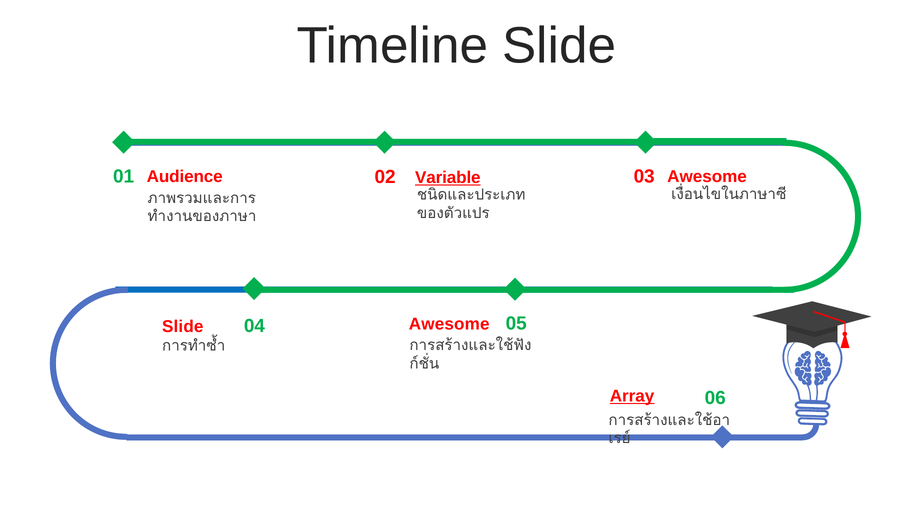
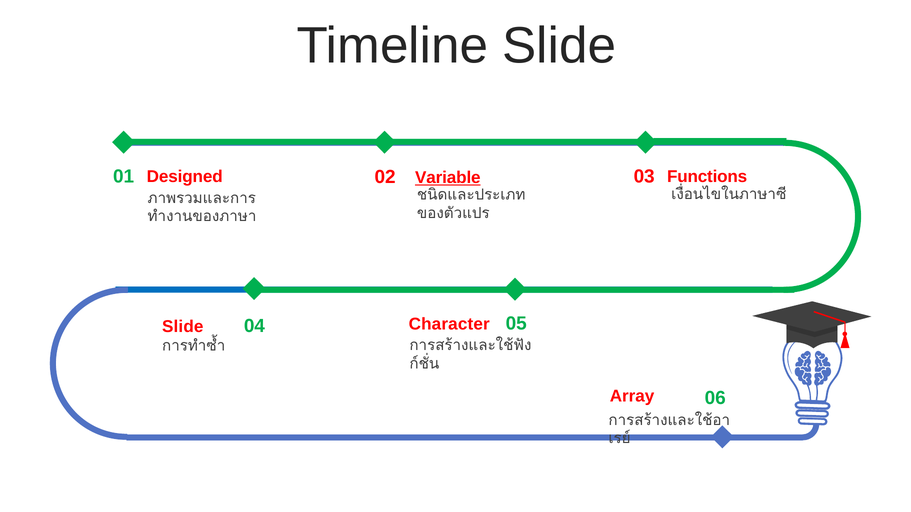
Audience: Audience -> Designed (185, 177)
03 Awesome: Awesome -> Functions (707, 177)
Awesome: Awesome -> Character (449, 324)
Array underline: present -> none (632, 397)
